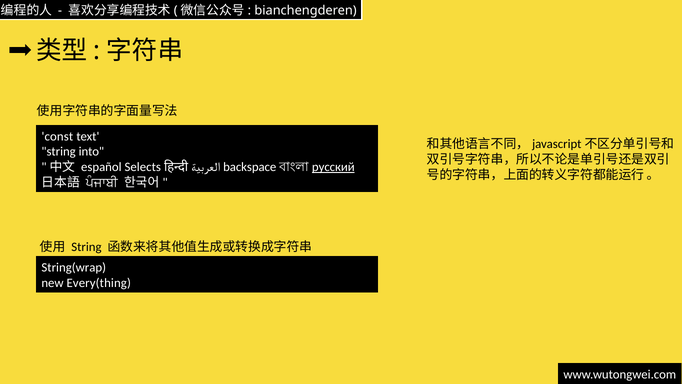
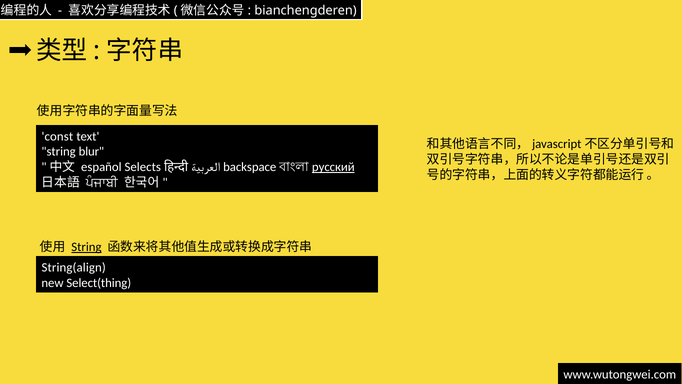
into: into -> blur (91, 152)
String underline: none -> present (86, 247)
String(wrap: String(wrap -> String(align (74, 267)
Every(thing: Every(thing -> Select(thing (99, 283)
